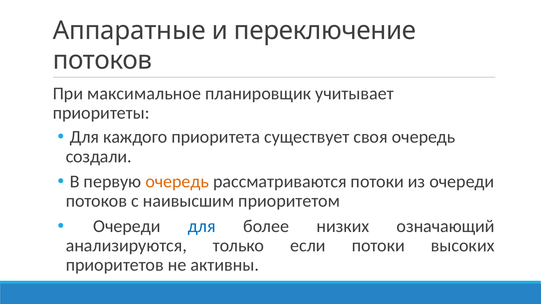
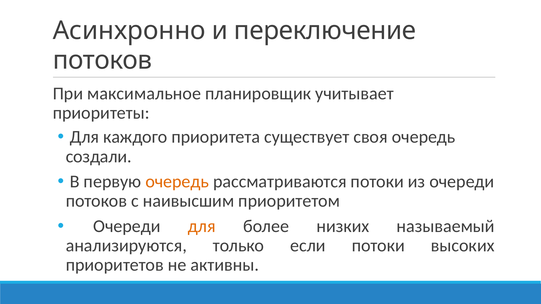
Аппаратные: Аппаратные -> Асинхронно (129, 31)
для colour: blue -> orange (202, 226)
означающий: означающий -> называемый (446, 226)
